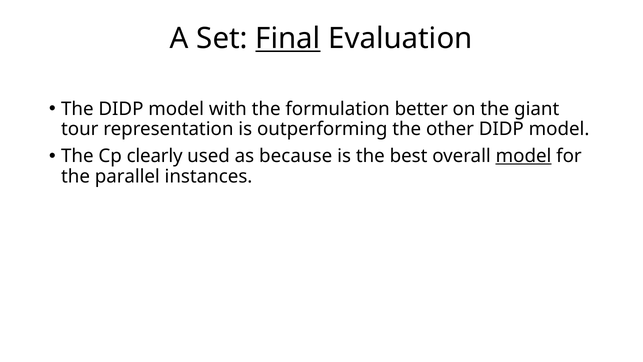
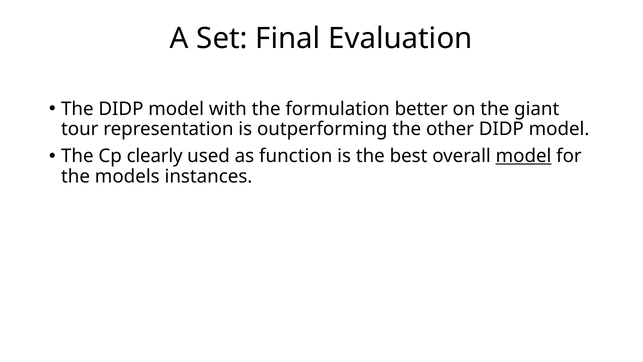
Final underline: present -> none (288, 38)
because: because -> function (296, 156)
parallel: parallel -> models (127, 176)
